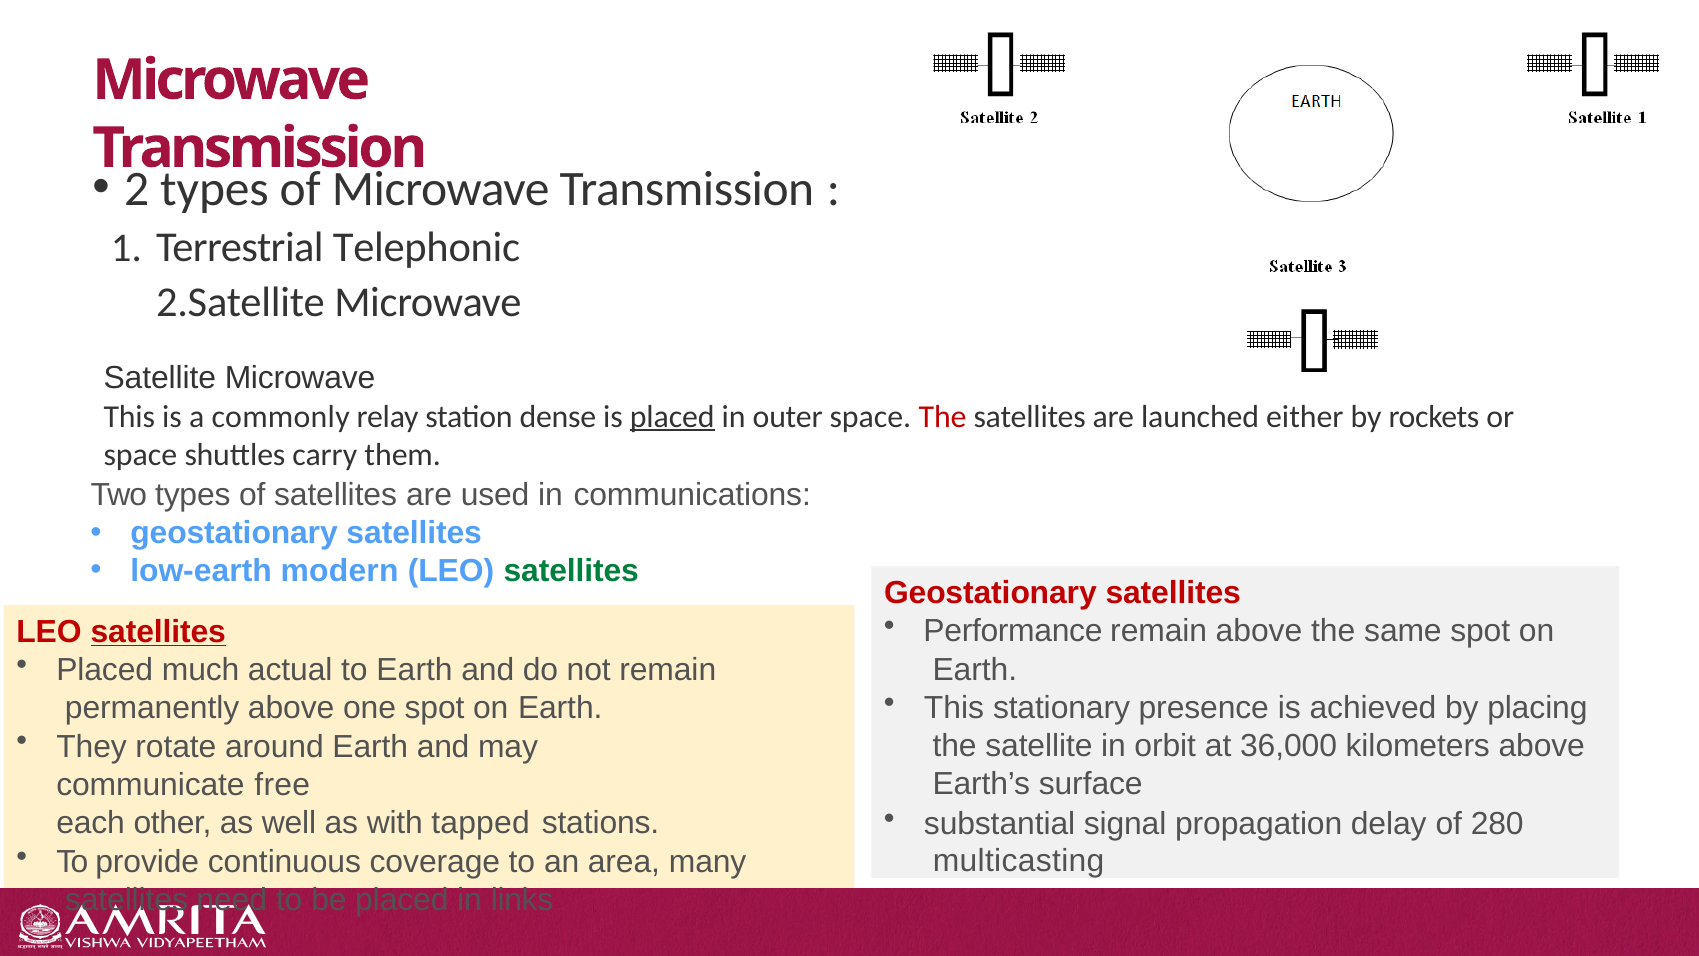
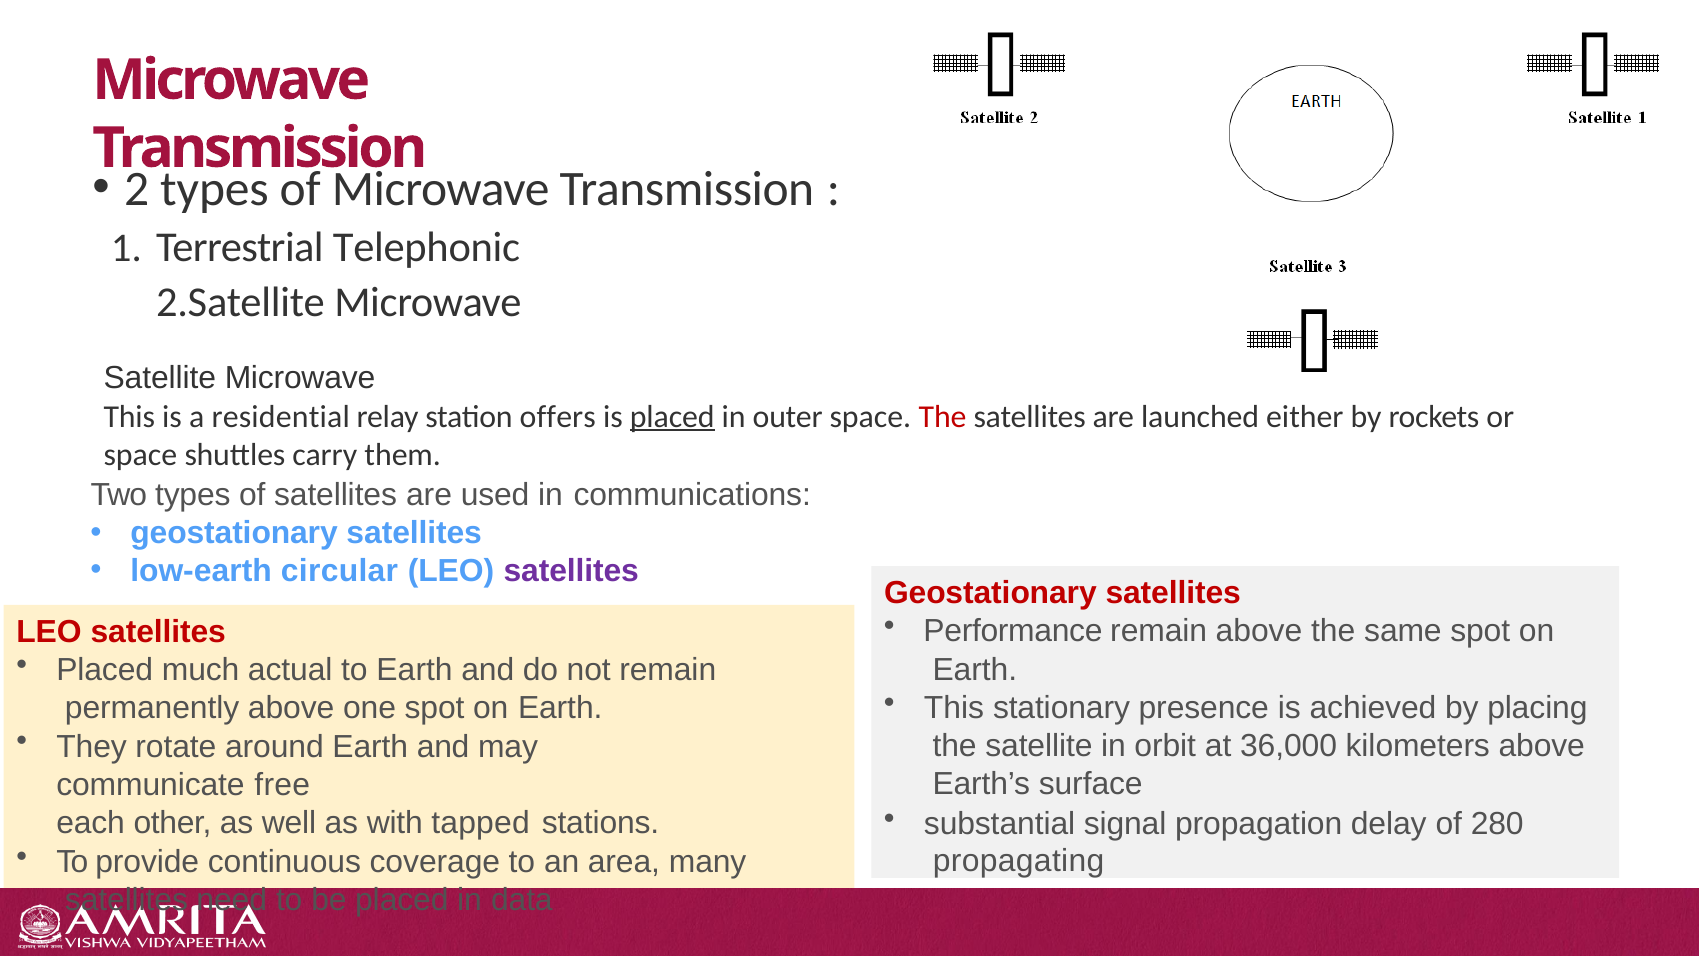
commonly: commonly -> residential (281, 416)
dense: dense -> offers (558, 416)
modern: modern -> circular (340, 571)
satellites colour: green -> purple (571, 571)
satellites underline: present -> none (158, 632)
multicasting: multicasting -> propagating (1019, 861)
links: links -> data (522, 899)
